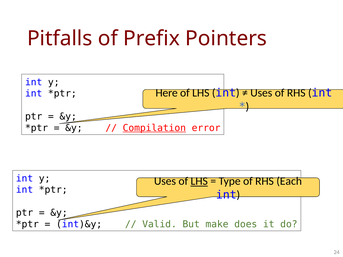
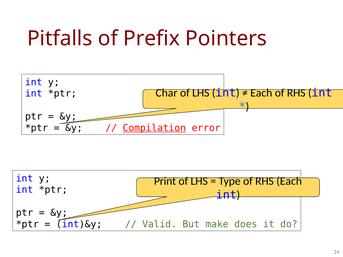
Here: Here -> Char (167, 93)
Uses: Uses -> Each (261, 93)
Uses: Uses -> Print (165, 181)
LHS underline: present -> none (199, 181)
